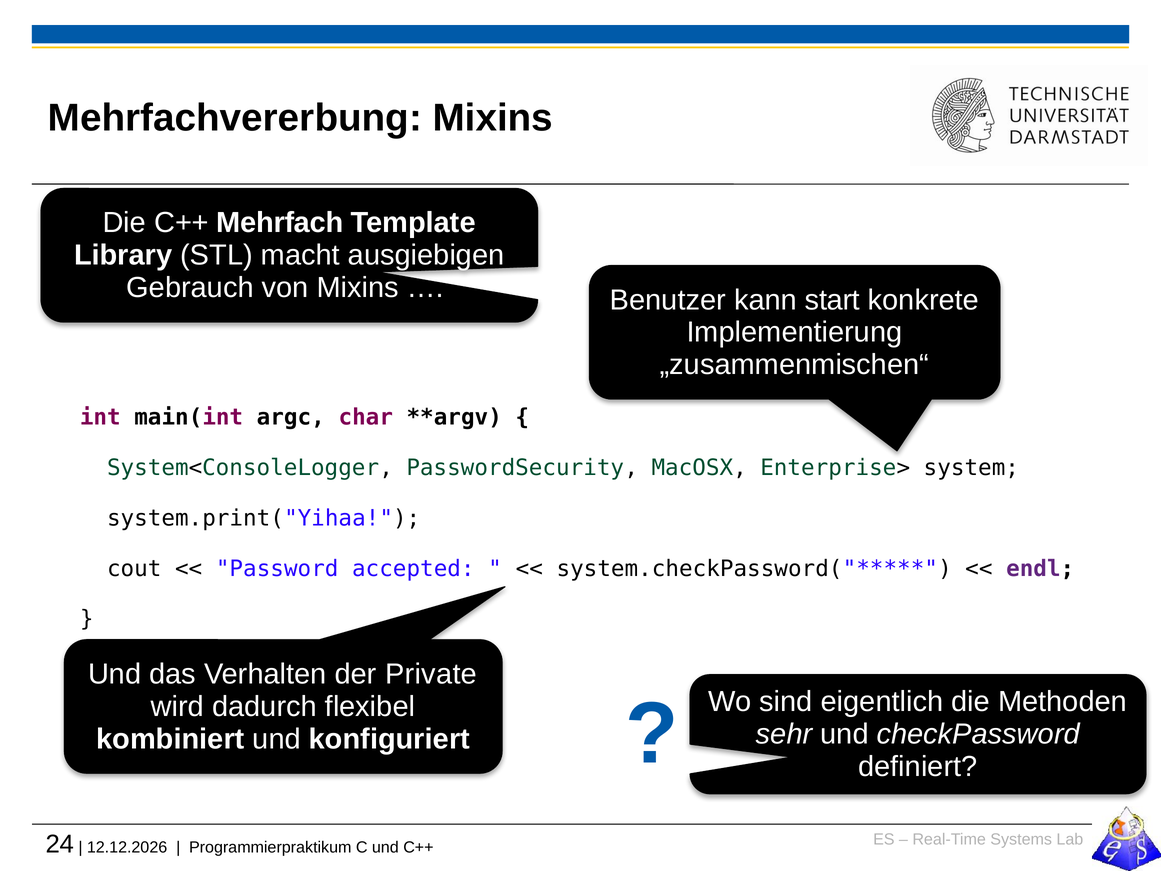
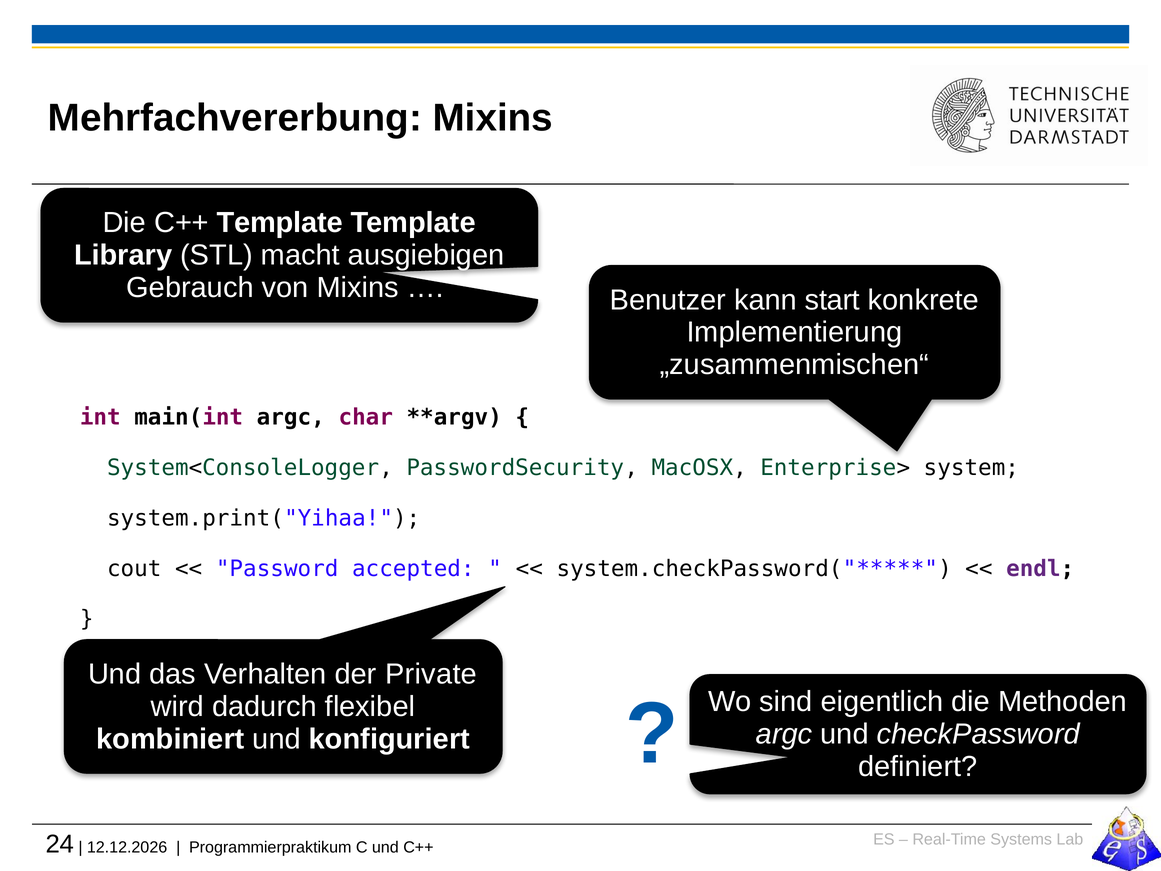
C++ Mehrfach: Mehrfach -> Template (280, 223)
sehr: sehr -> argc (784, 734)
